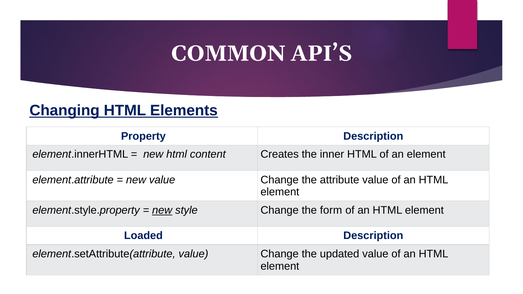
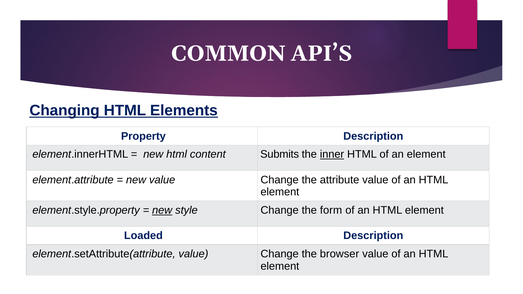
Creates: Creates -> Submits (280, 154)
inner underline: none -> present (332, 154)
updated: updated -> browser (340, 254)
